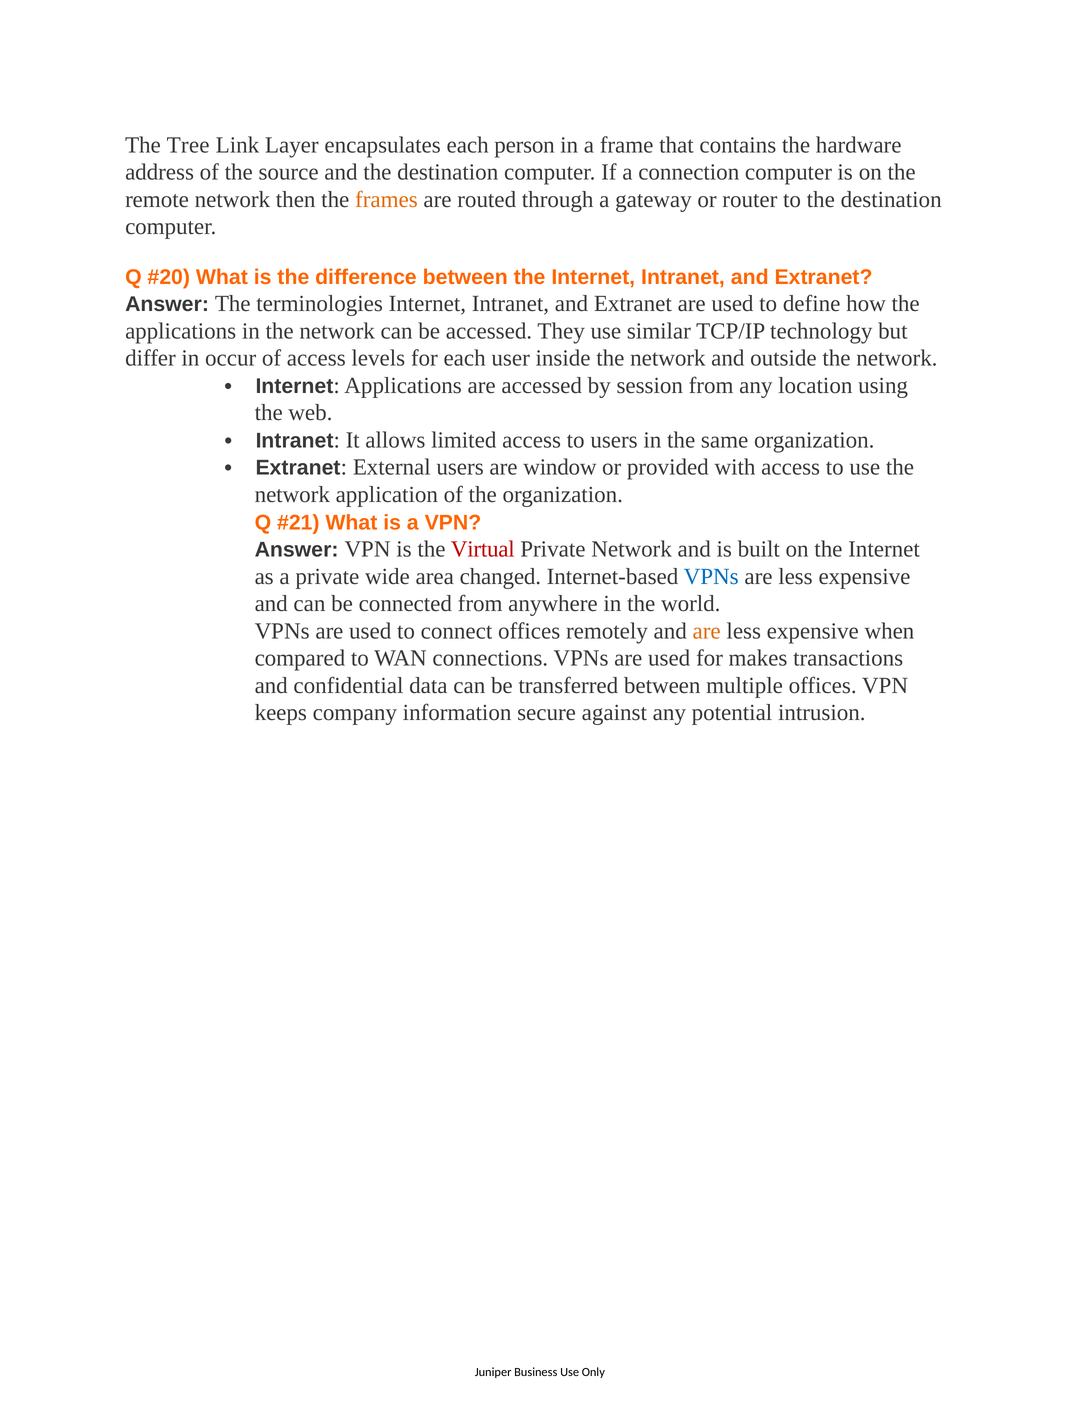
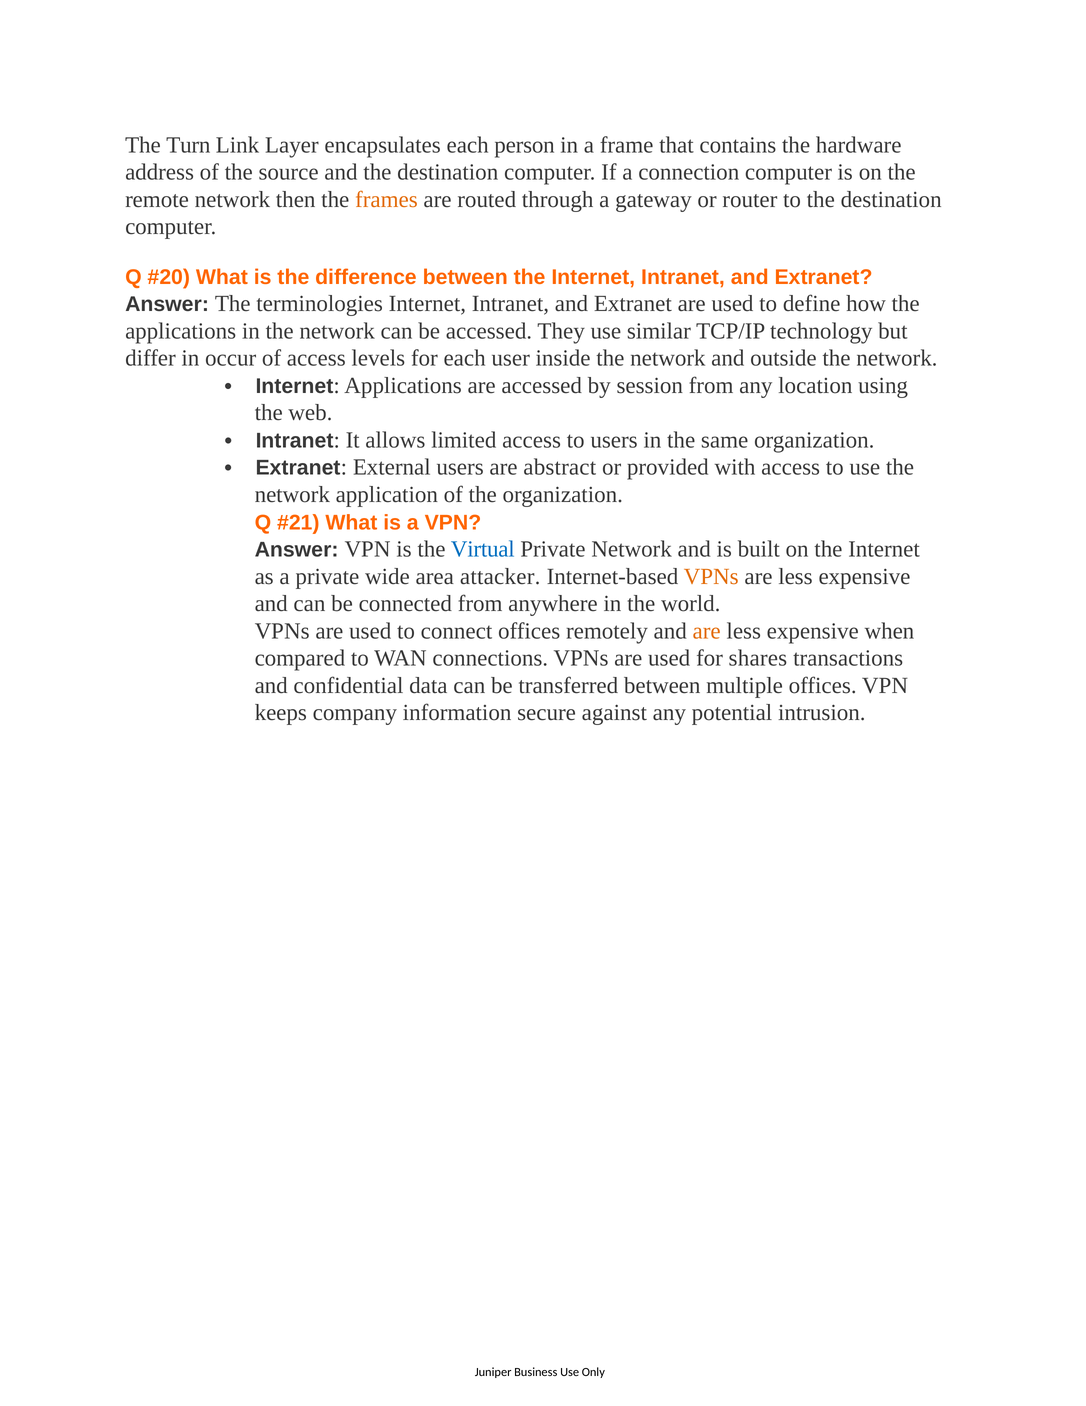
Tree: Tree -> Turn (188, 145)
window: window -> abstract (560, 467)
Virtual colour: red -> blue (483, 549)
changed: changed -> attacker (500, 576)
VPNs colour: blue -> orange (711, 576)
makes: makes -> shares (758, 658)
